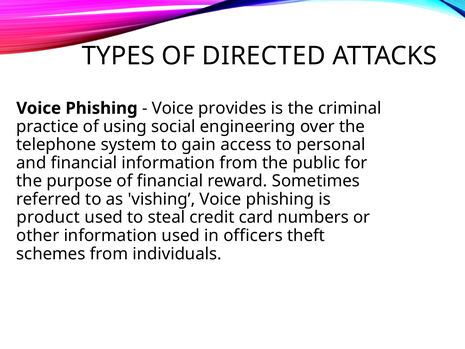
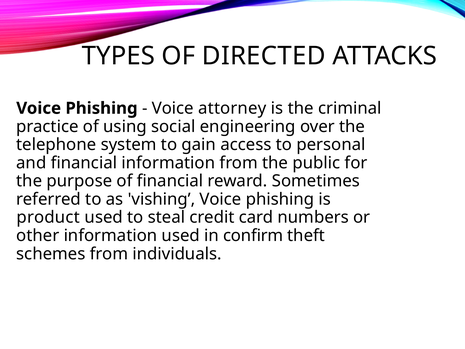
provides: provides -> attorney (232, 108)
officers: officers -> confirm (253, 235)
